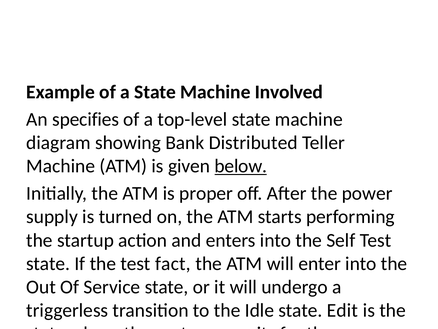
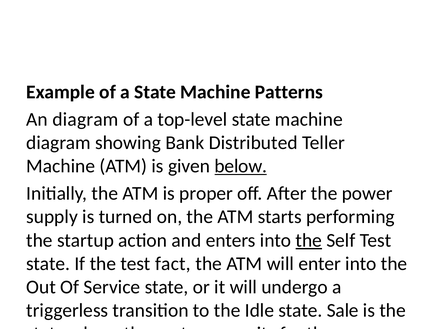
Involved: Involved -> Patterns (289, 92)
An specifies: specifies -> diagram (85, 119)
the underline: none -> present (309, 240)
Edit: Edit -> Sale (343, 310)
